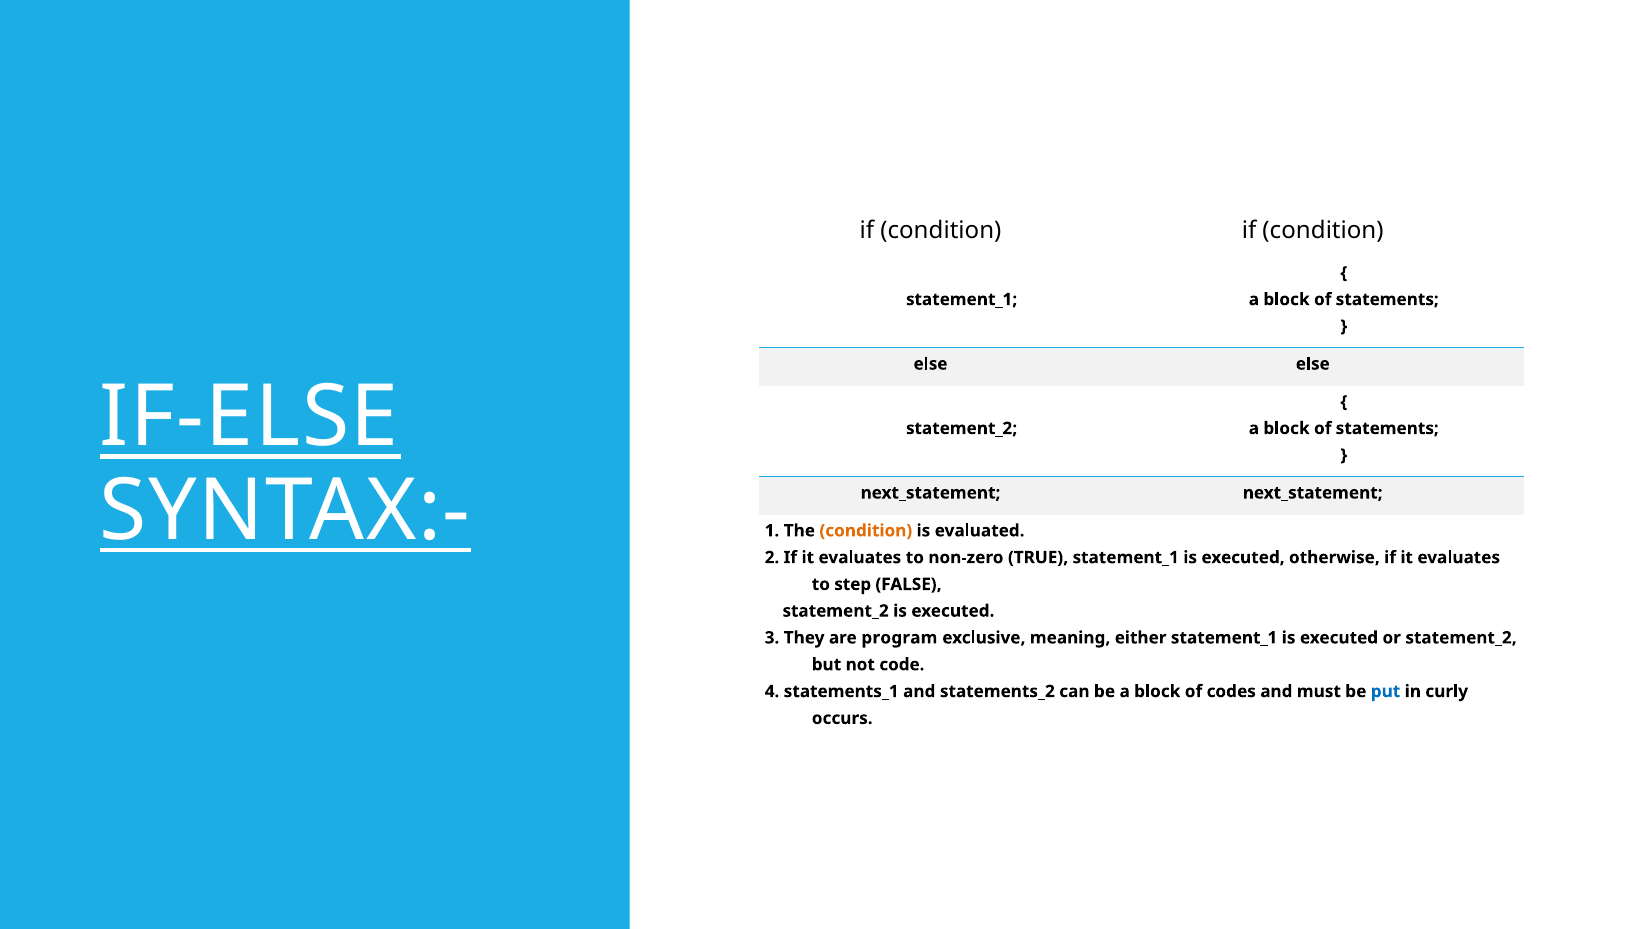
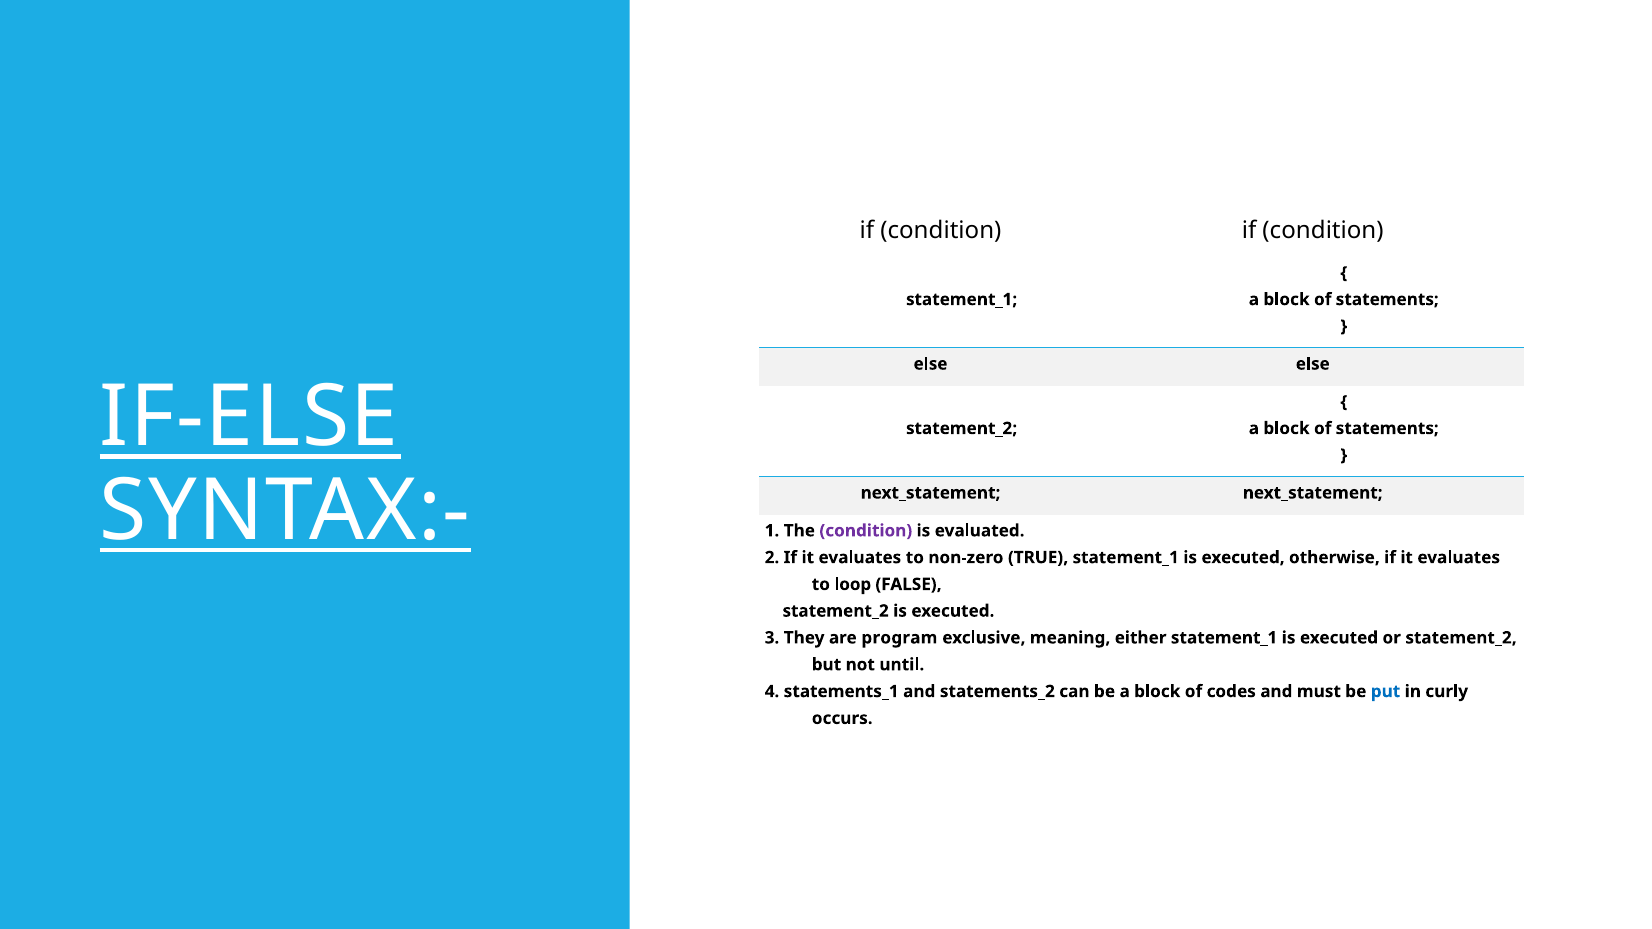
condition colour: orange -> purple (866, 531)
step: step -> loop (853, 584)
code: code -> until (902, 665)
